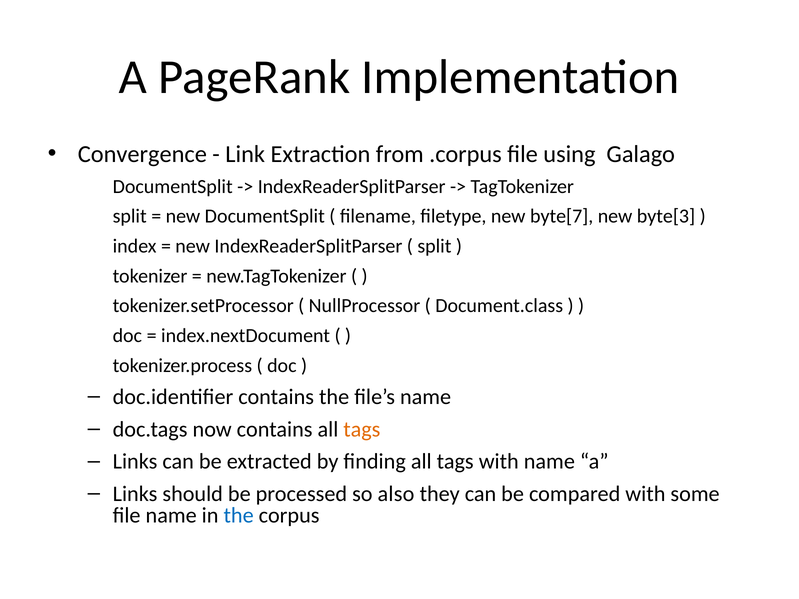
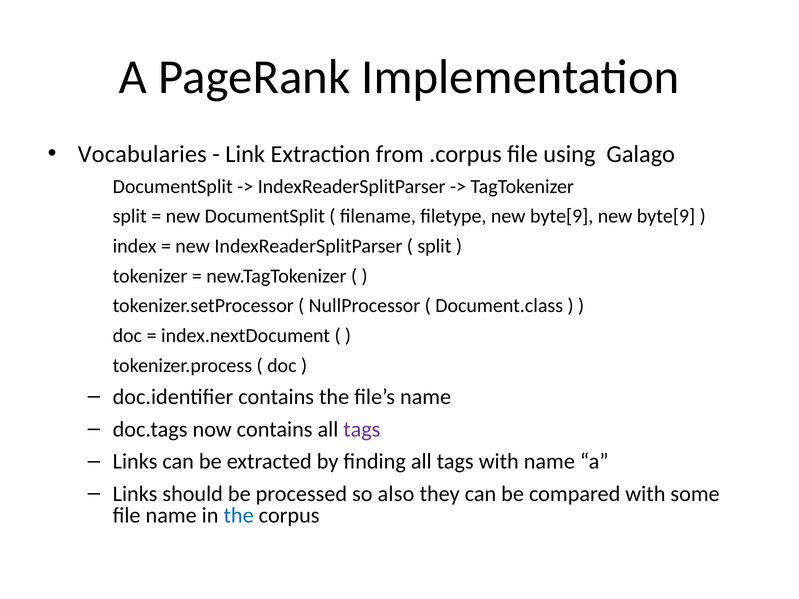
Convergence: Convergence -> Vocabularies (142, 154)
filetype new byte[7: byte[7 -> byte[9 (562, 216)
byte[3: byte[3 -> byte[9 (666, 216)
tags colour: orange -> purple (362, 429)
